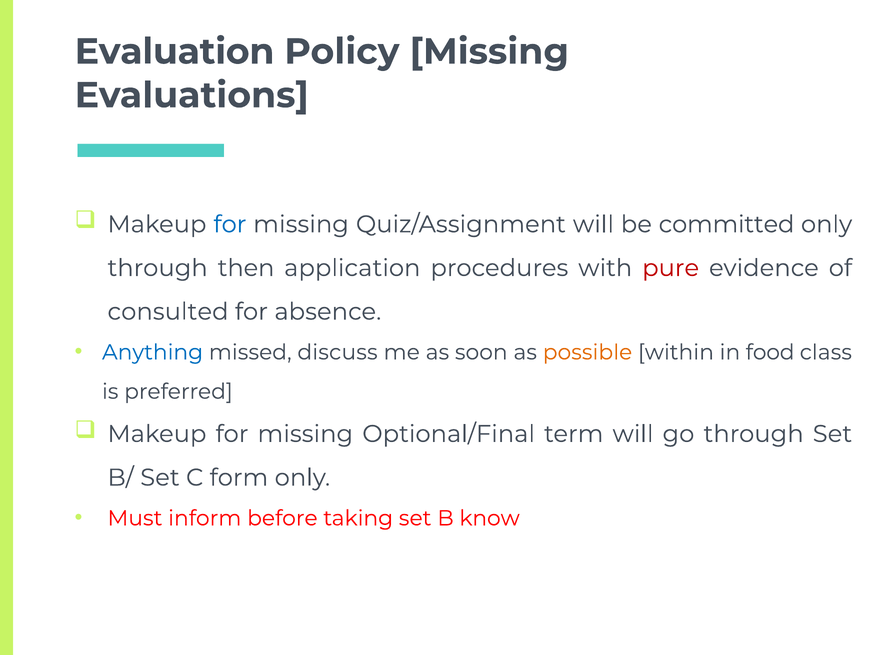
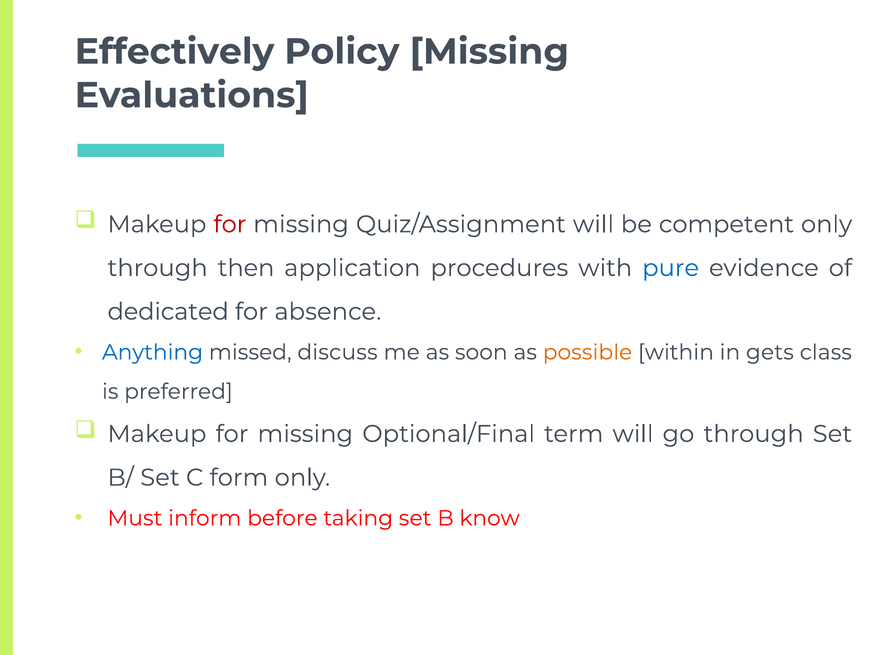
Evaluation: Evaluation -> Effectively (174, 52)
for colour: blue -> red (230, 224)
committed: committed -> competent (726, 224)
pure colour: red -> blue (671, 268)
consulted: consulted -> dedicated (168, 312)
food: food -> gets (770, 352)
